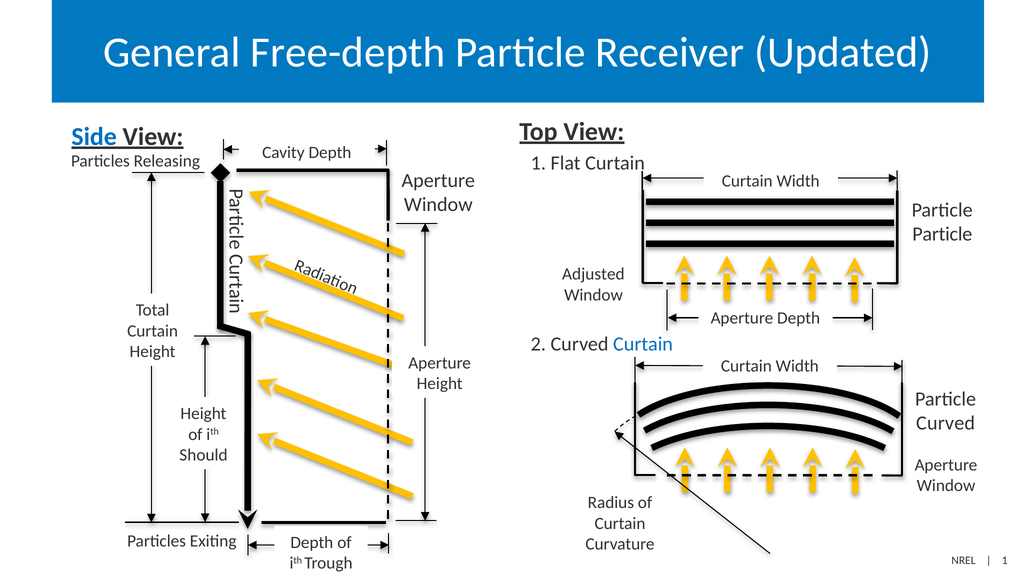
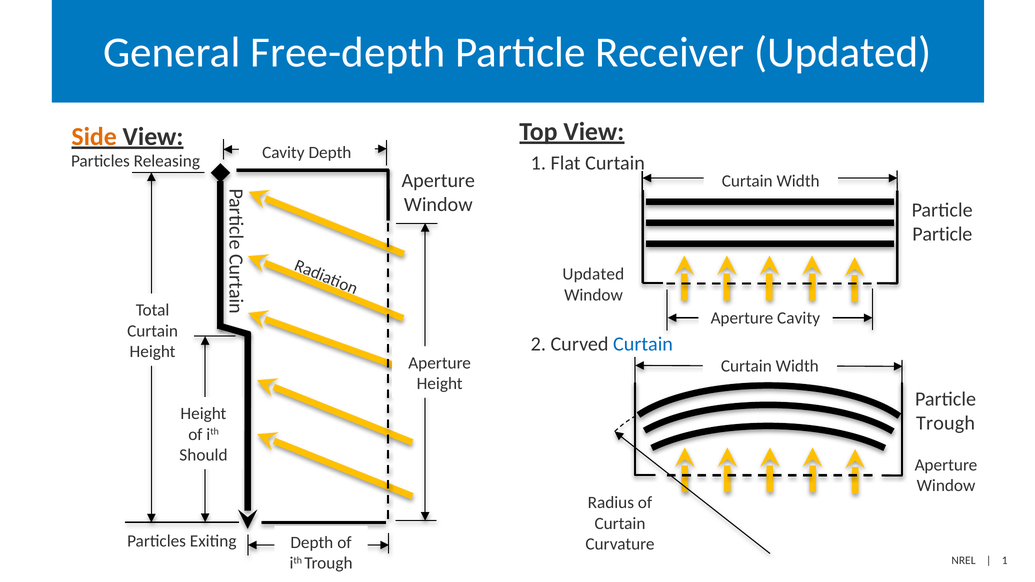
Side colour: blue -> orange (94, 137)
Adjusted: Adjusted -> Updated (593, 274)
Aperture Depth: Depth -> Cavity (799, 318)
Curved: Curved -> Trough (946, 423)
